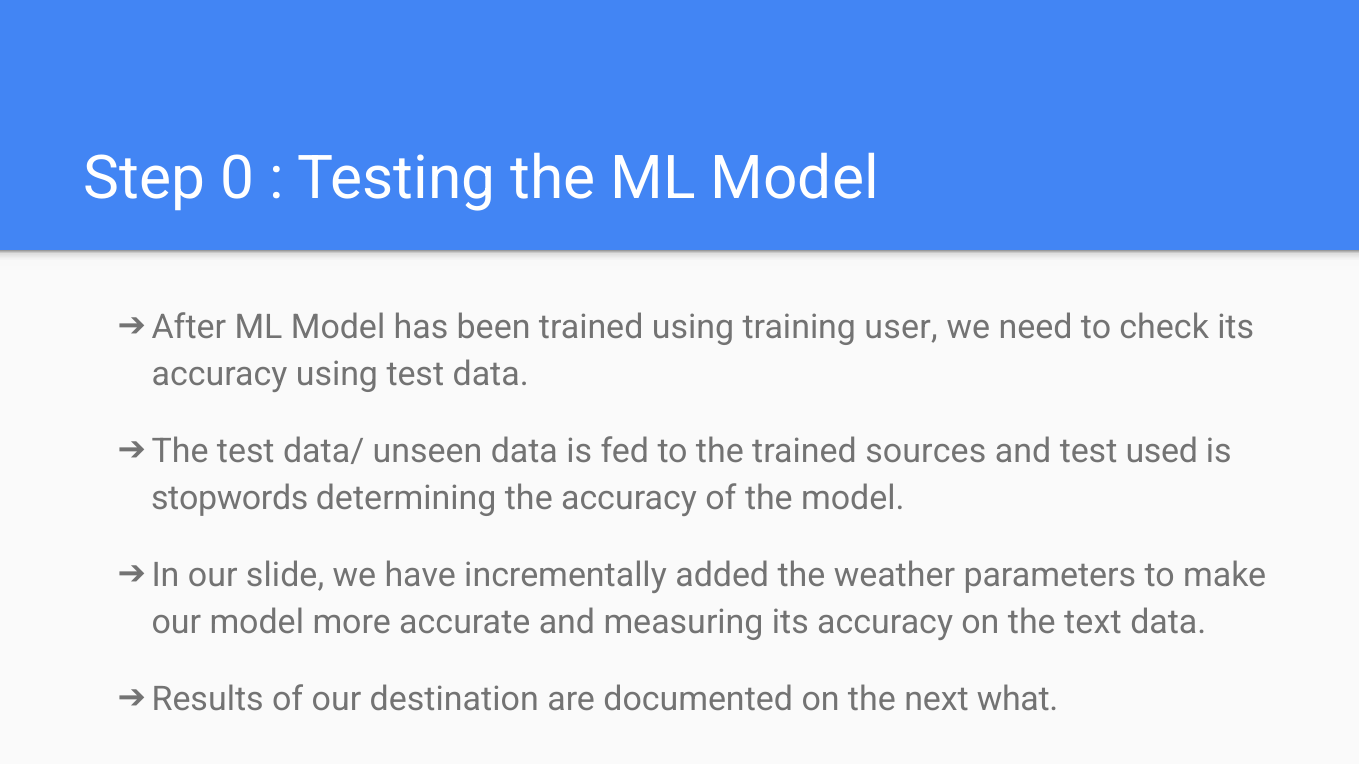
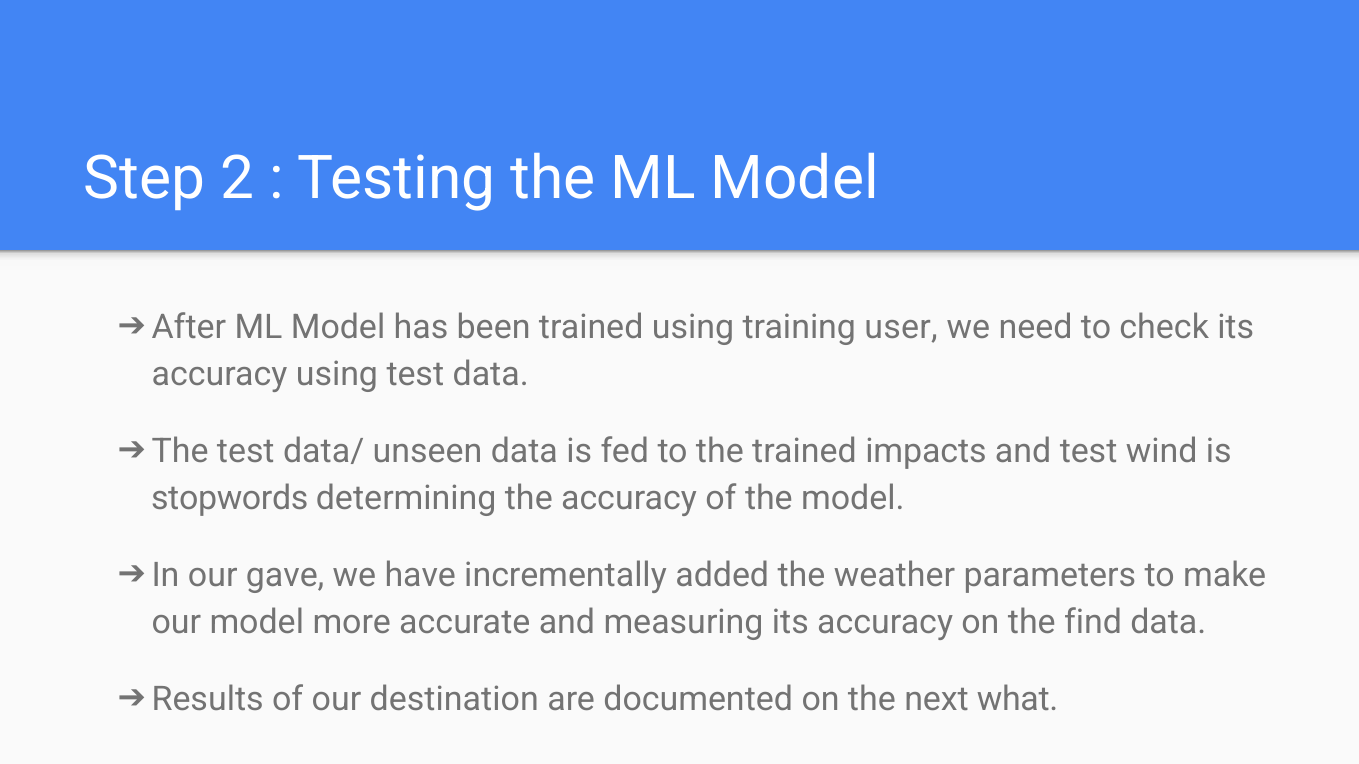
0: 0 -> 2 (237, 178)
sources: sources -> impacts (926, 452)
used: used -> wind (1162, 452)
slide: slide -> gave (285, 576)
text: text -> find (1093, 622)
